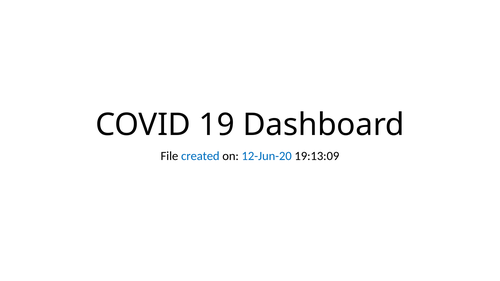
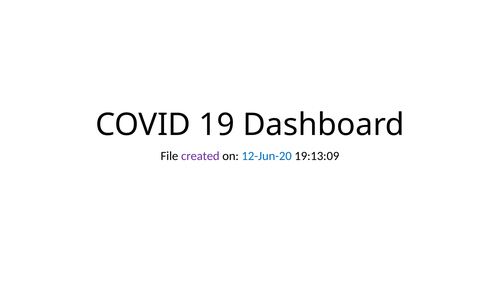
created colour: blue -> purple (200, 156)
